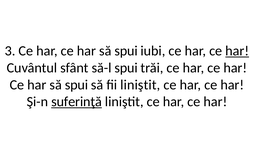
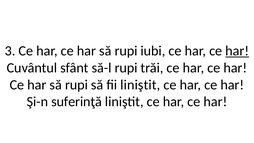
spui: spui -> rupi (126, 51)
să-l spui: spui -> rupi (126, 68)
spui: spui -> rupi (76, 85)
suferinţă underline: present -> none (77, 102)
